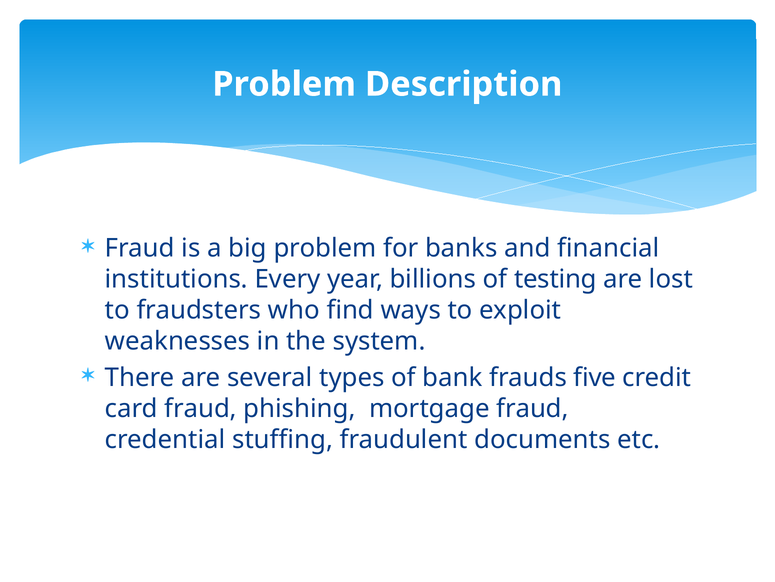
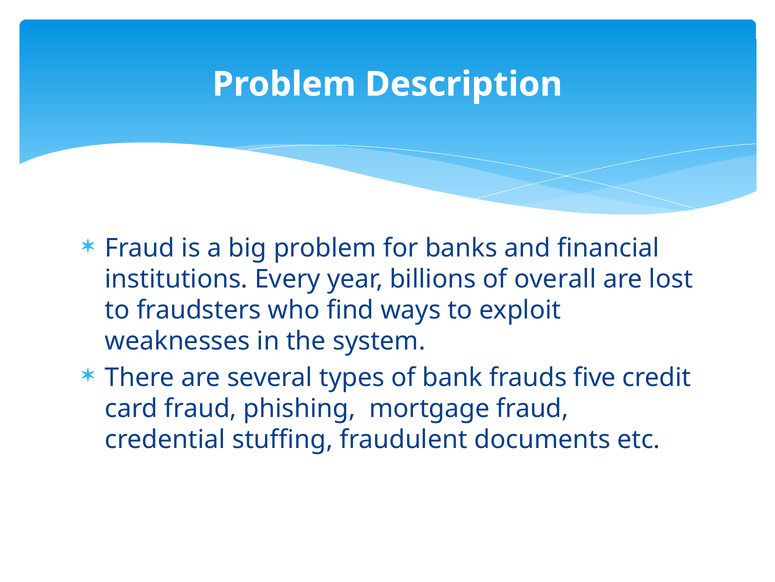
testing: testing -> overall (555, 279)
